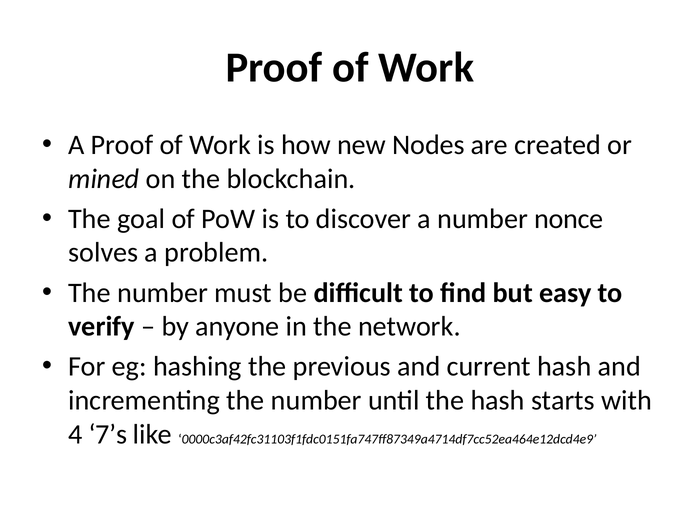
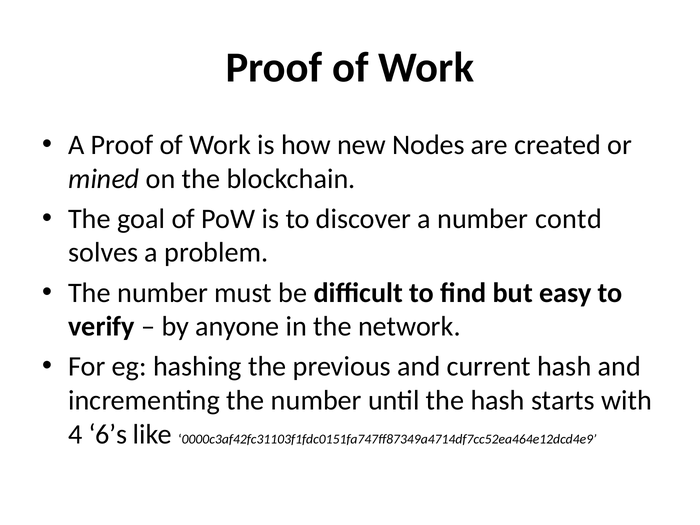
nonce: nonce -> contd (568, 219)
7’s: 7’s -> 6’s (108, 434)
